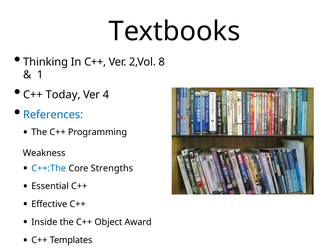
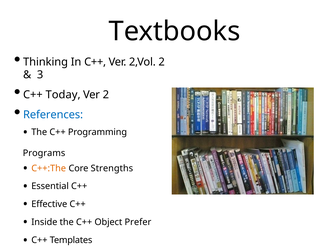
2,Vol 8: 8 -> 2 (162, 62)
1: 1 -> 3 (40, 75)
Ver 4: 4 -> 2 (106, 95)
Weakness: Weakness -> Programs (44, 153)
C++:The colour: blue -> orange (49, 168)
Award: Award -> Prefer (138, 222)
